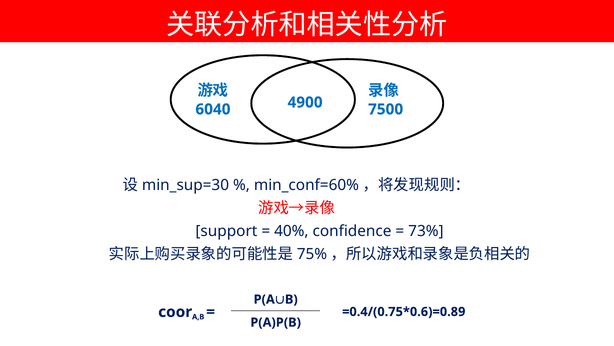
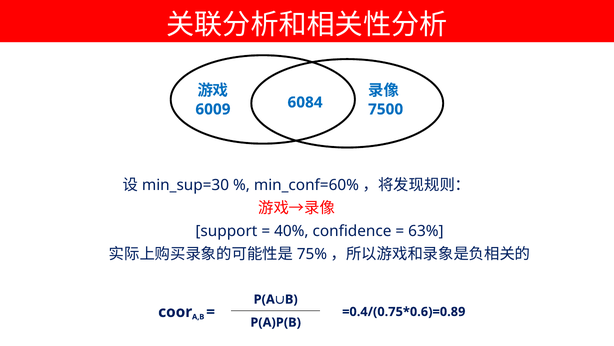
4900: 4900 -> 6084 (305, 102)
6040: 6040 -> 6009 (213, 109)
73%: 73% -> 63% (426, 231)
